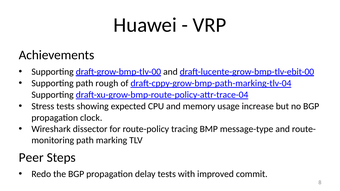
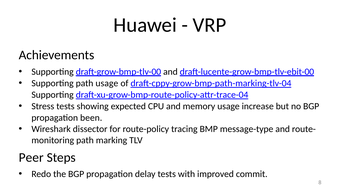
path rough: rough -> usage (107, 83)
clock: clock -> been (91, 118)
